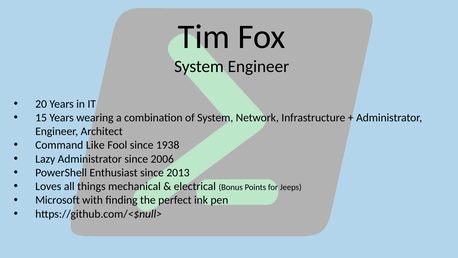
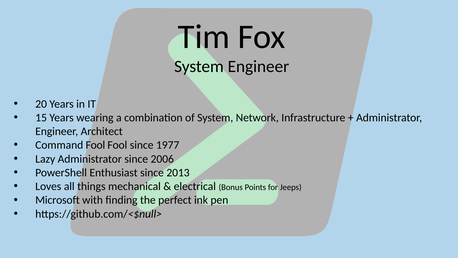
Command Like: Like -> Fool (95, 145)
1938: 1938 -> 1977 (168, 145)
